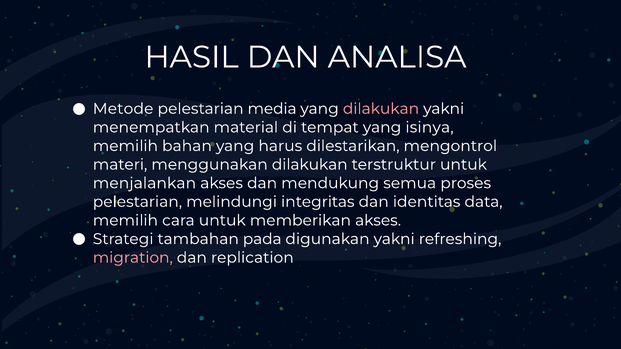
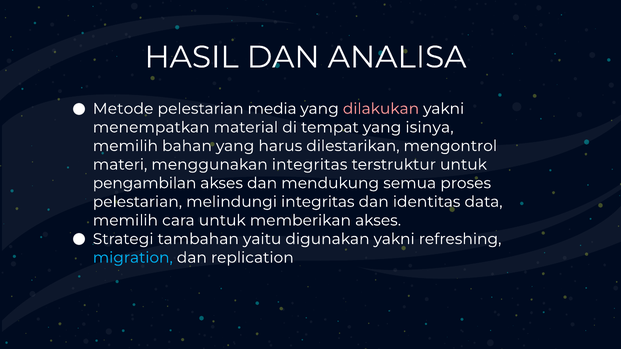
menggunakan dilakukan: dilakukan -> integritas (310, 165)
menjalankan: menjalankan -> pengambilan (145, 183)
pada: pada -> yaitu (262, 239)
migration colour: pink -> light blue (133, 258)
